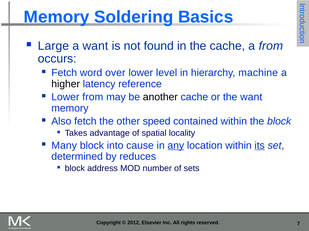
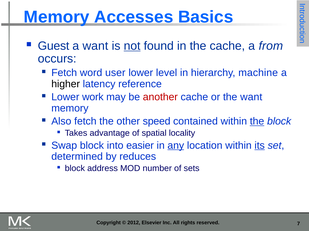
Soldering: Soldering -> Accesses (134, 17)
Large: Large -> Guest (54, 46)
not underline: none -> present (132, 46)
over: over -> user (115, 73)
Lower from: from -> work (93, 97)
another colour: black -> red (160, 97)
the underline: none -> present (257, 122)
Many: Many -> Swap (64, 146)
cause: cause -> easier (140, 146)
